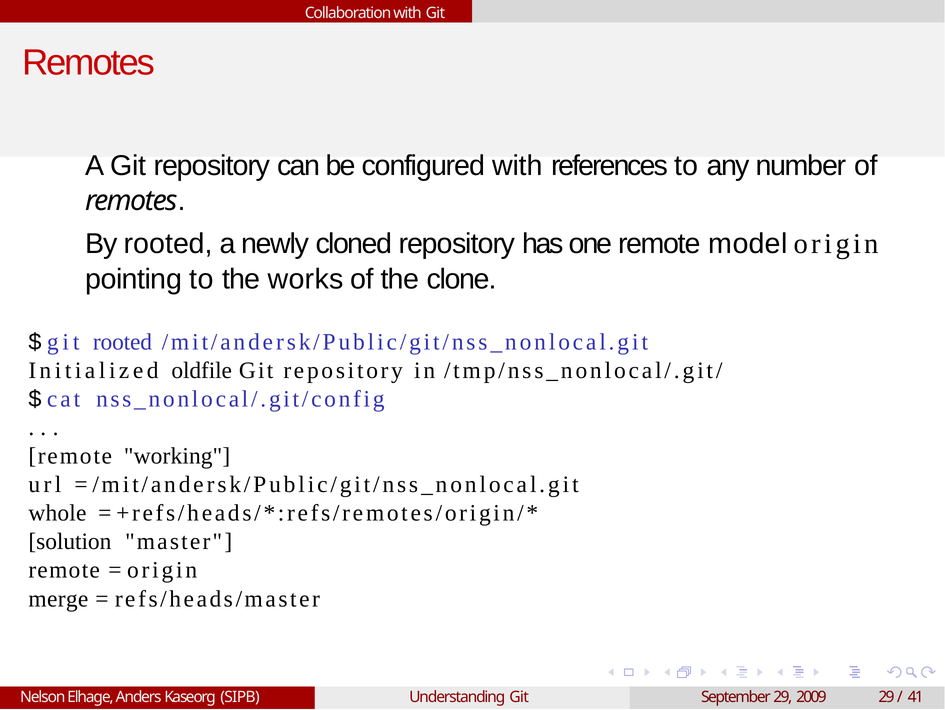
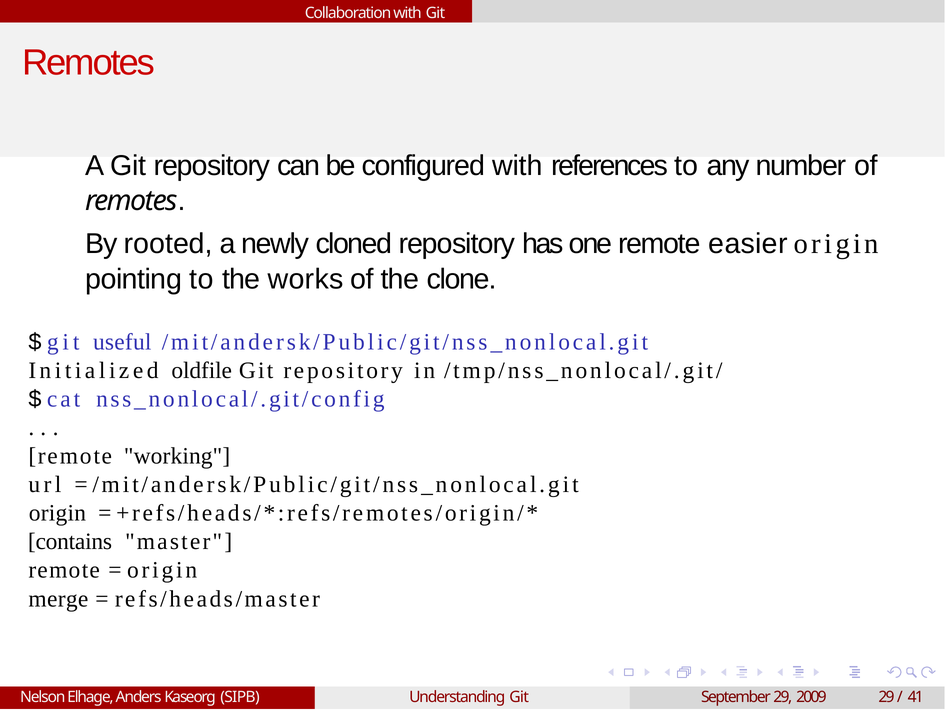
model: model -> easier (748, 244)
git rooted: rooted -> useful (122, 342)
whole: whole -> origin (57, 513)
solution: solution -> contains (70, 541)
